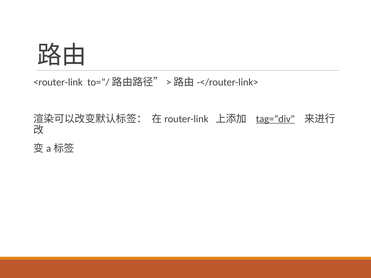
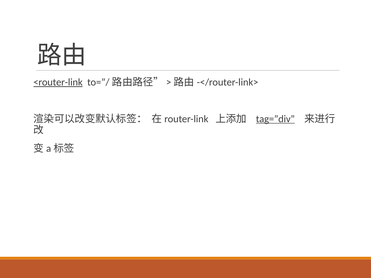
<router-link underline: none -> present (58, 82)
